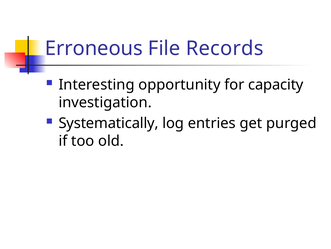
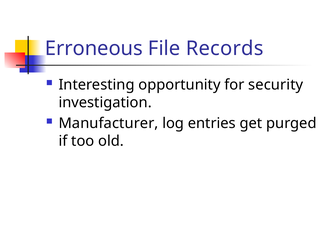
capacity: capacity -> security (276, 85)
Systematically: Systematically -> Manufacturer (108, 123)
